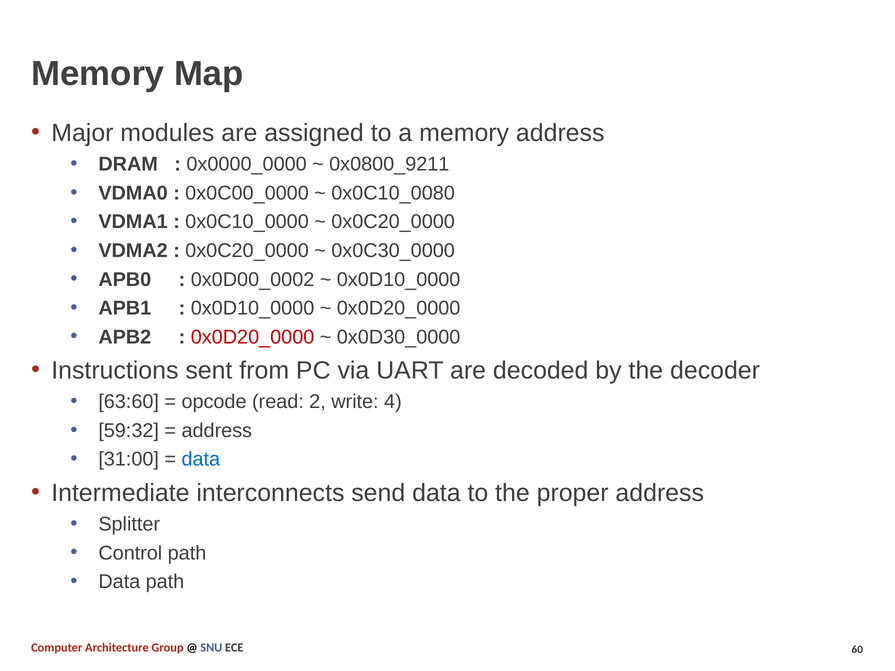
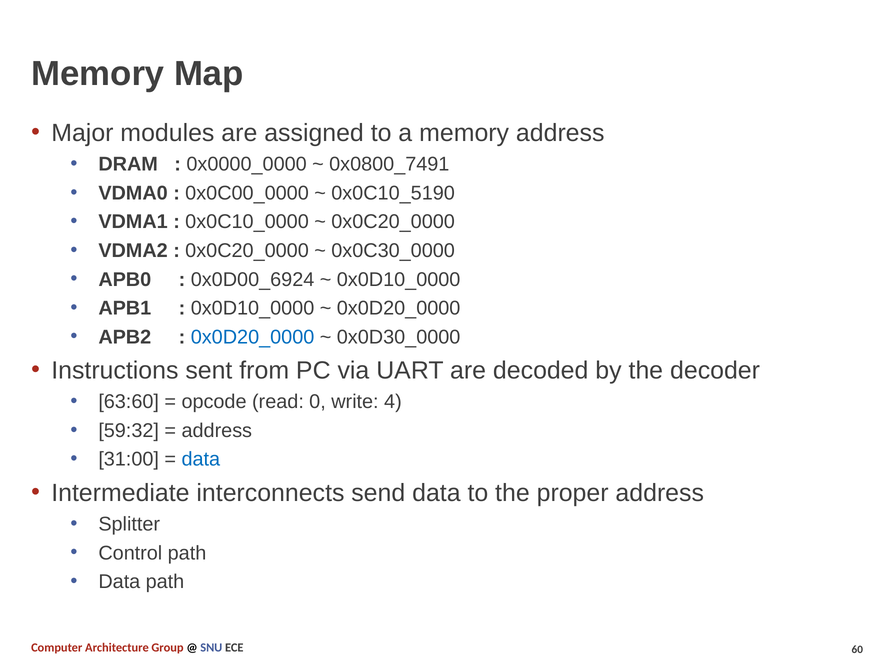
0x0800_9211: 0x0800_9211 -> 0x0800_7491 (389, 164)
0x0C10_0080: 0x0C10_0080 -> 0x0C10_5190 (393, 193)
0x0D00_0002: 0x0D00_0002 -> 0x0D00_6924 (253, 280)
0x0D20_0000 colour: red -> blue (253, 337)
2: 2 -> 0 (318, 402)
